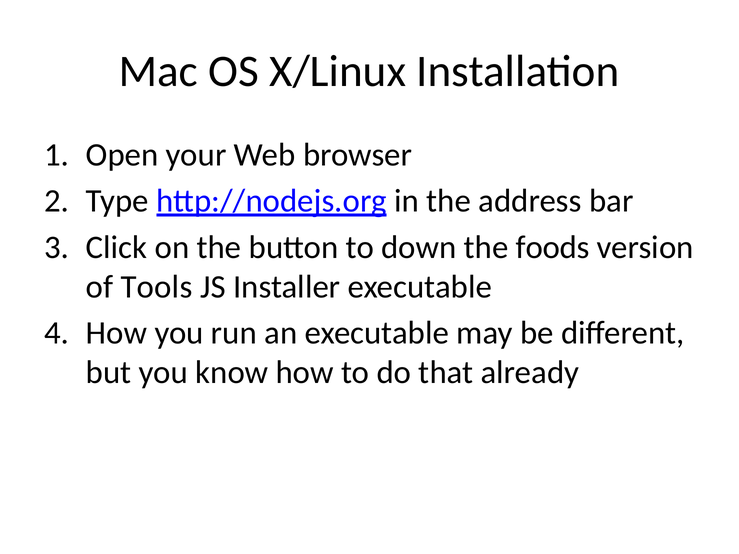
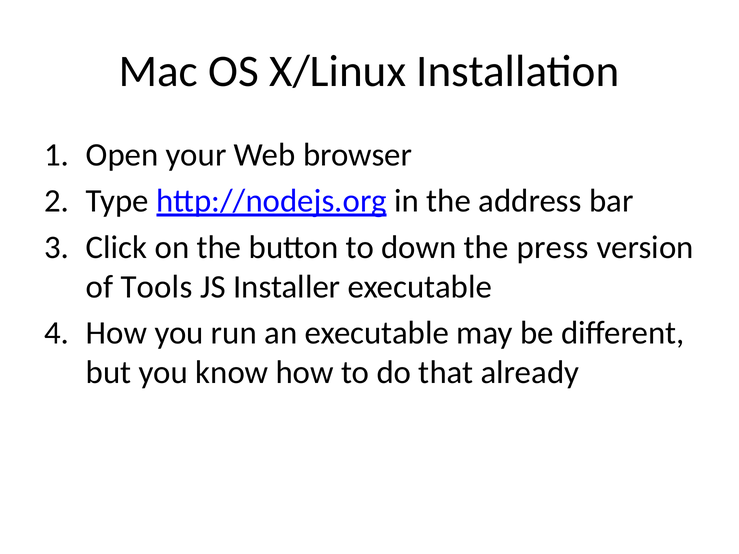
foods: foods -> press (553, 248)
